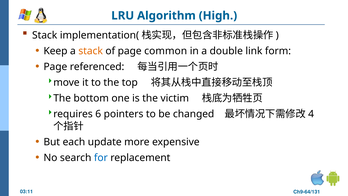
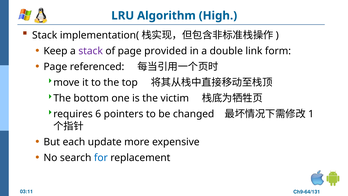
stack colour: orange -> purple (91, 51)
common: common -> provided (166, 51)
4: 4 -> 1 (311, 114)
